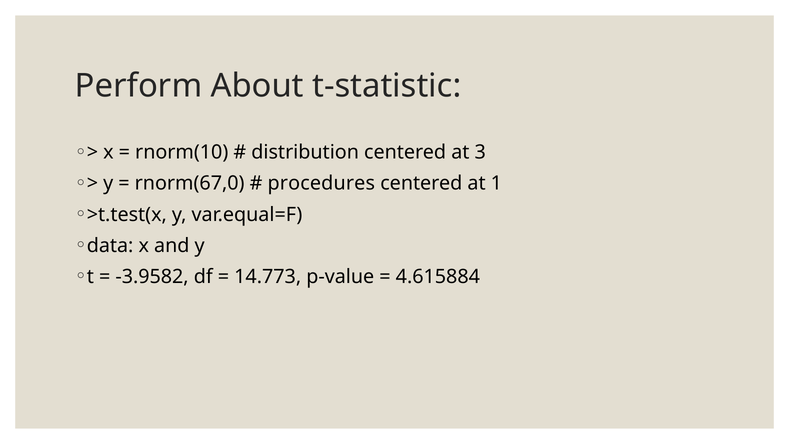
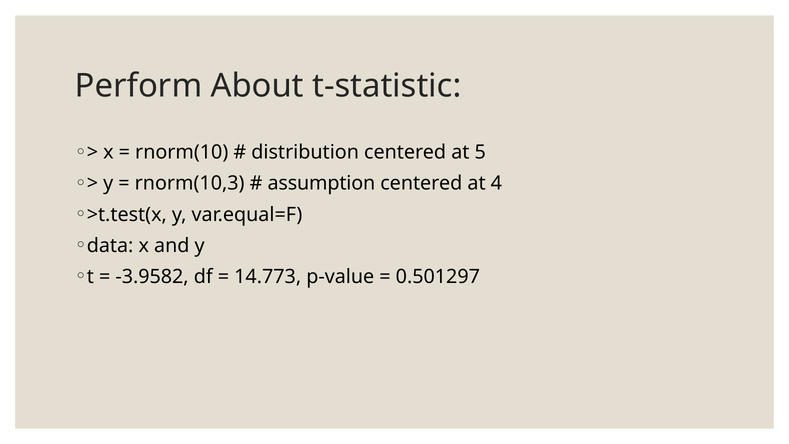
3: 3 -> 5 (480, 152)
rnorm(67,0: rnorm(67,0 -> rnorm(10,3 (190, 183)
procedures: procedures -> assumption (321, 183)
1: 1 -> 4 (496, 183)
4.615884: 4.615884 -> 0.501297 (438, 277)
